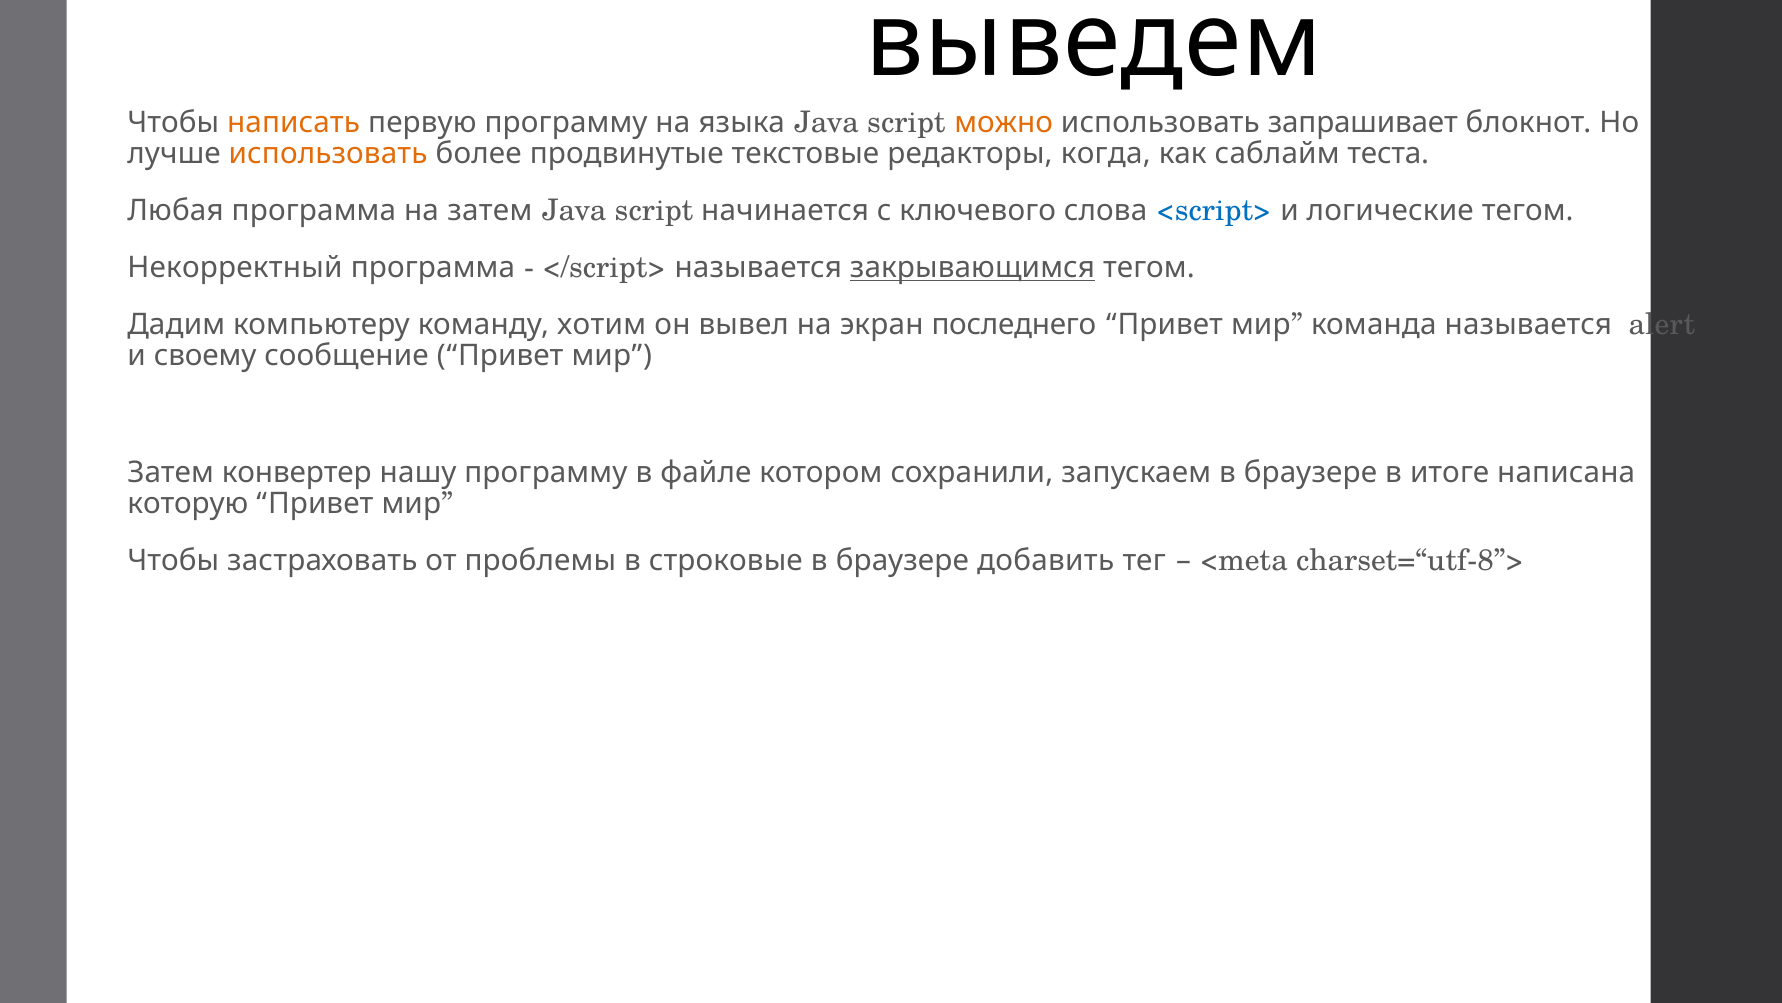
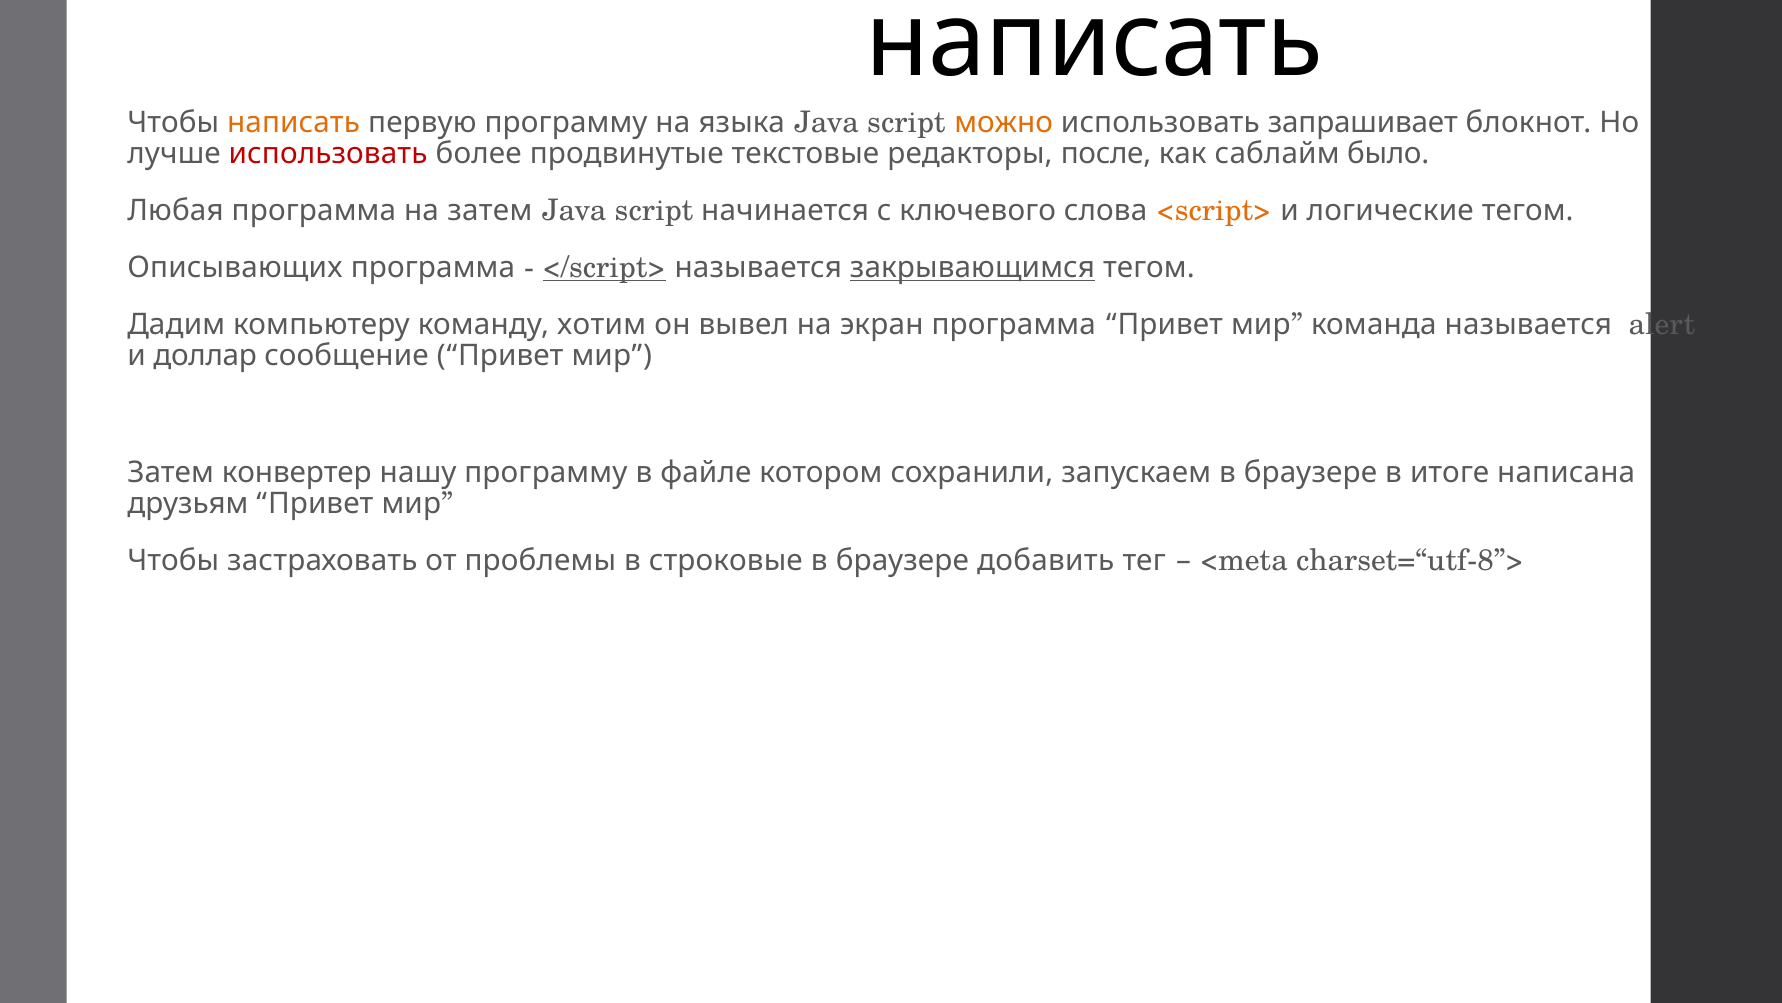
выведем: выведем -> написать (1094, 41)
использовать colour: orange -> red (328, 153)
когда: когда -> после (1106, 153)
теста: теста -> было (1388, 153)
<script> colour: blue -> orange (1214, 210)
Некорректный: Некорректный -> Описывающих (235, 268)
</script> underline: none -> present (604, 268)
экран последнего: последнего -> программа (1014, 325)
своему: своему -> доллар (205, 355)
которую: которую -> друзьям (188, 503)
